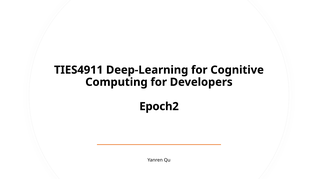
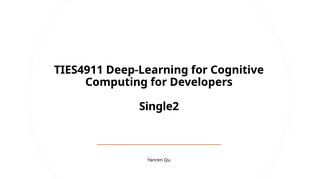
Epoch2: Epoch2 -> Single2 (159, 106)
